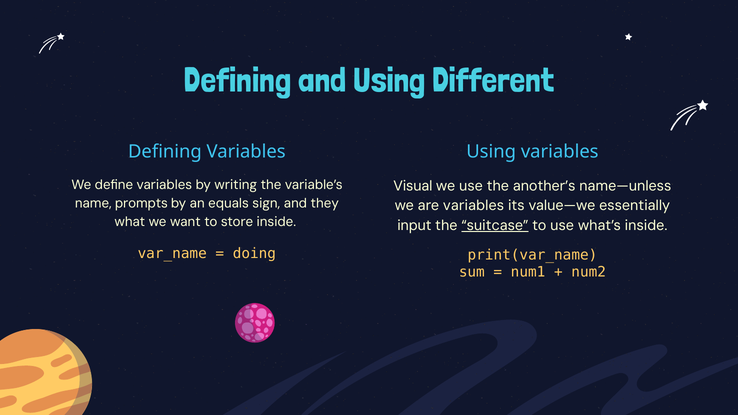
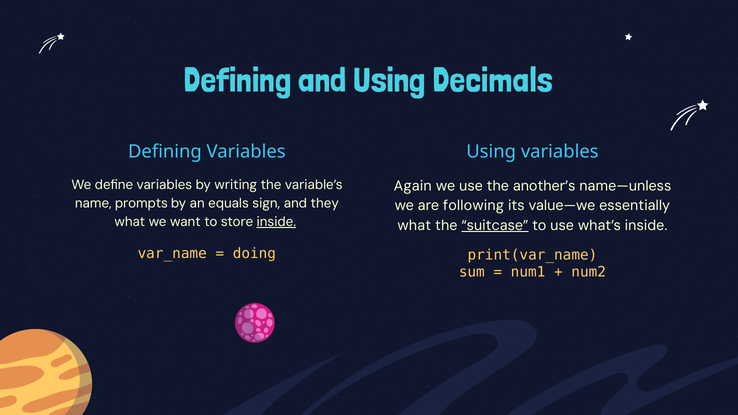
Different: Different -> Decimals (493, 80)
Visual: Visual -> Again (413, 186)
are variables: variables -> following (474, 206)
inside underline: none -> present (276, 222)
input: input -> what (414, 226)
